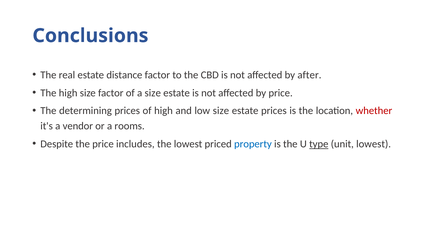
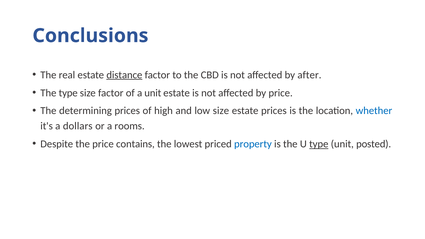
distance underline: none -> present (124, 75)
The high: high -> type (68, 93)
a size: size -> unit (153, 93)
whether colour: red -> blue (374, 111)
vendor: vendor -> dollars (78, 126)
includes: includes -> contains (135, 144)
unit lowest: lowest -> posted (374, 144)
